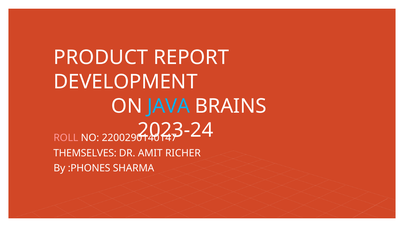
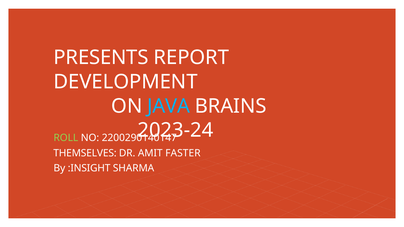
PRODUCT: PRODUCT -> PRESENTS (101, 58)
ROLL colour: pink -> light green (66, 138)
RICHER: RICHER -> FASTER (183, 153)
:PHONES: :PHONES -> :INSIGHT (89, 168)
